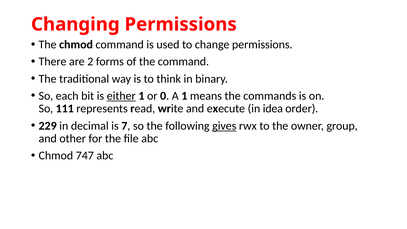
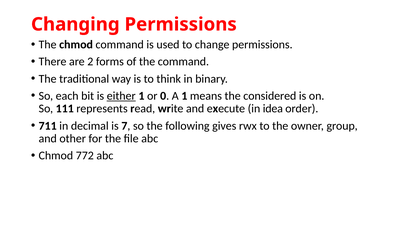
commands: commands -> considered (270, 96)
229: 229 -> 711 (48, 126)
gives underline: present -> none (224, 126)
747: 747 -> 772 (85, 156)
